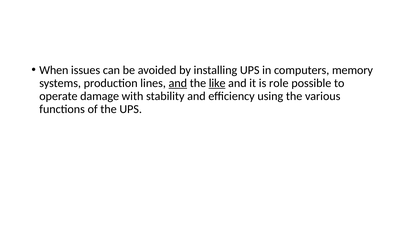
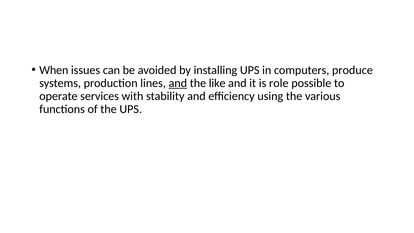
memory: memory -> produce (352, 70)
like underline: present -> none (217, 83)
damage: damage -> services (100, 96)
